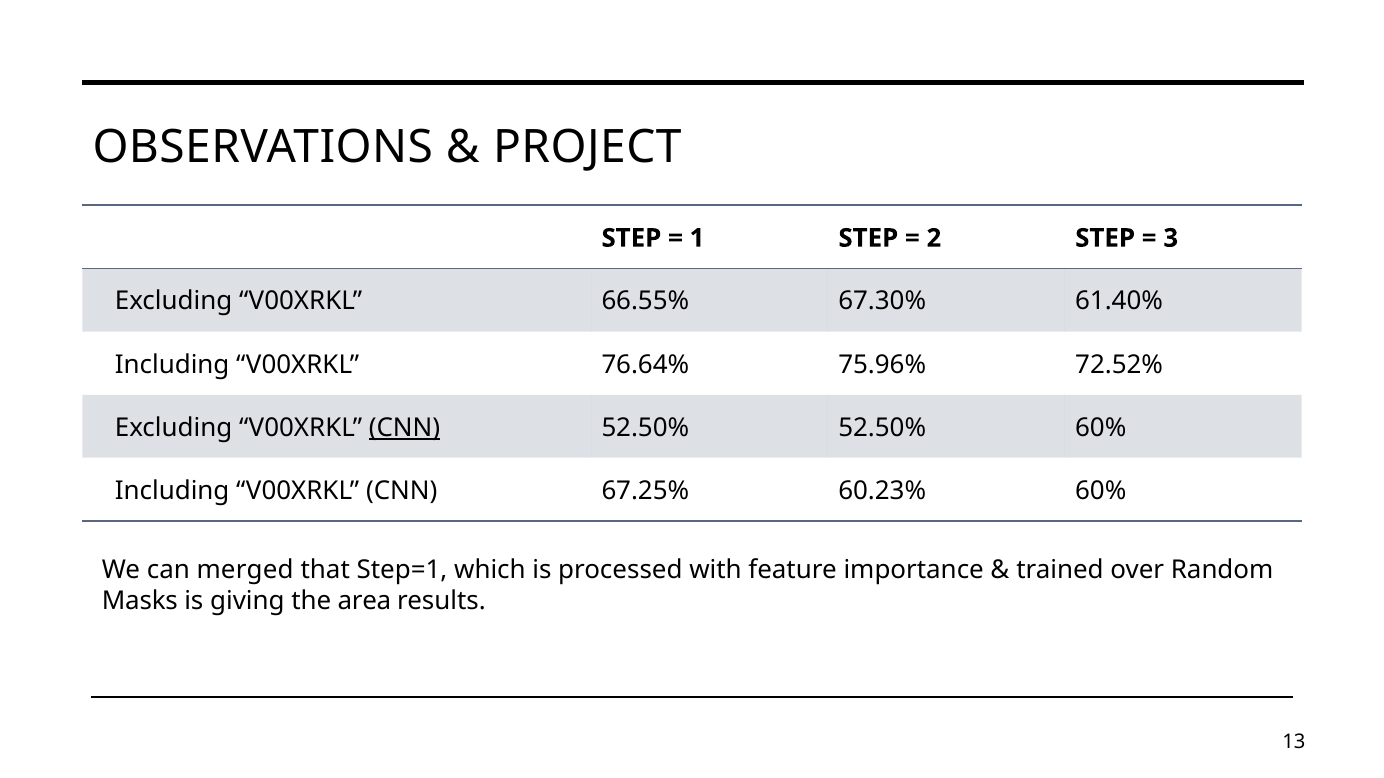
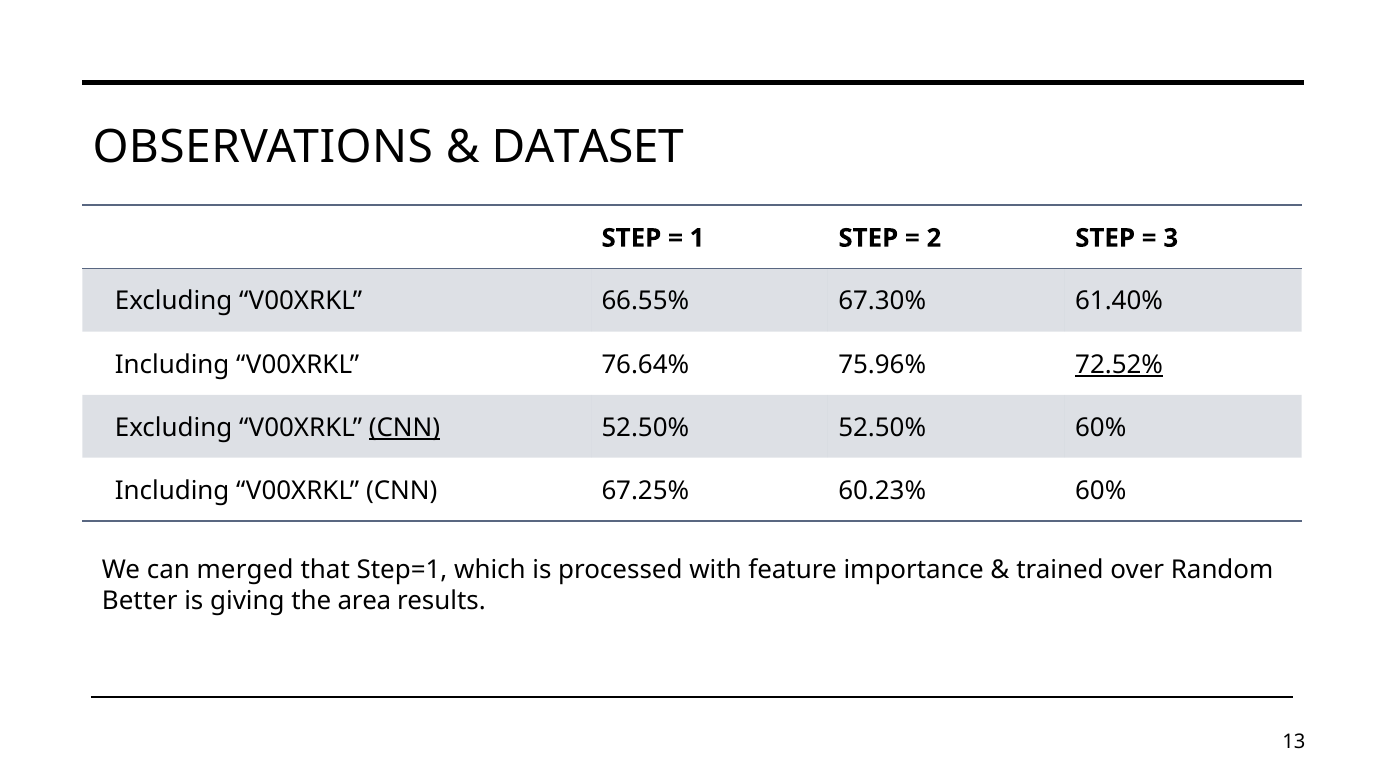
PROJECT: PROJECT -> DATASET (588, 148)
72.52% underline: none -> present (1119, 365)
Masks: Masks -> Better (140, 602)
